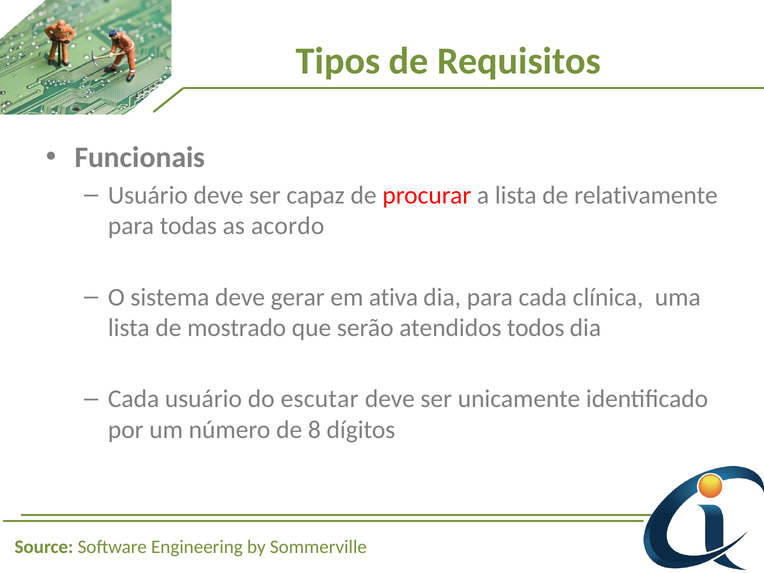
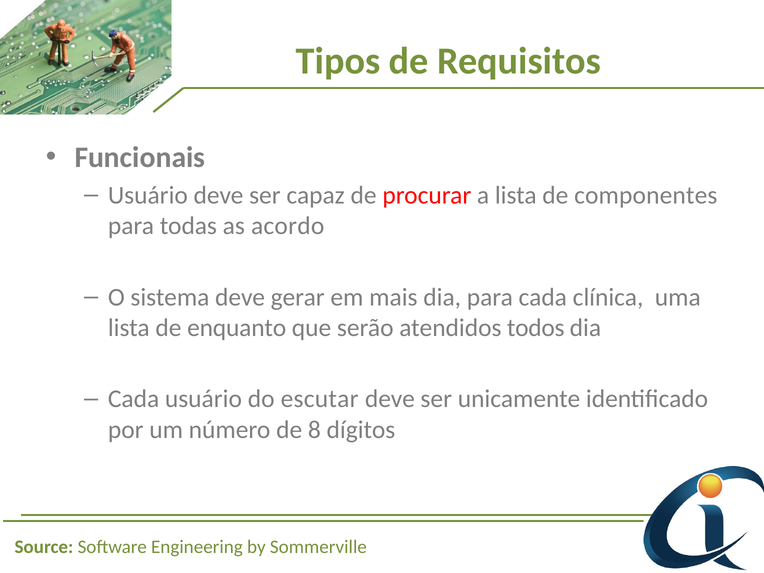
relativamente: relativamente -> componentes (646, 195)
ativa: ativa -> mais (393, 297)
mostrado: mostrado -> enquanto (237, 328)
